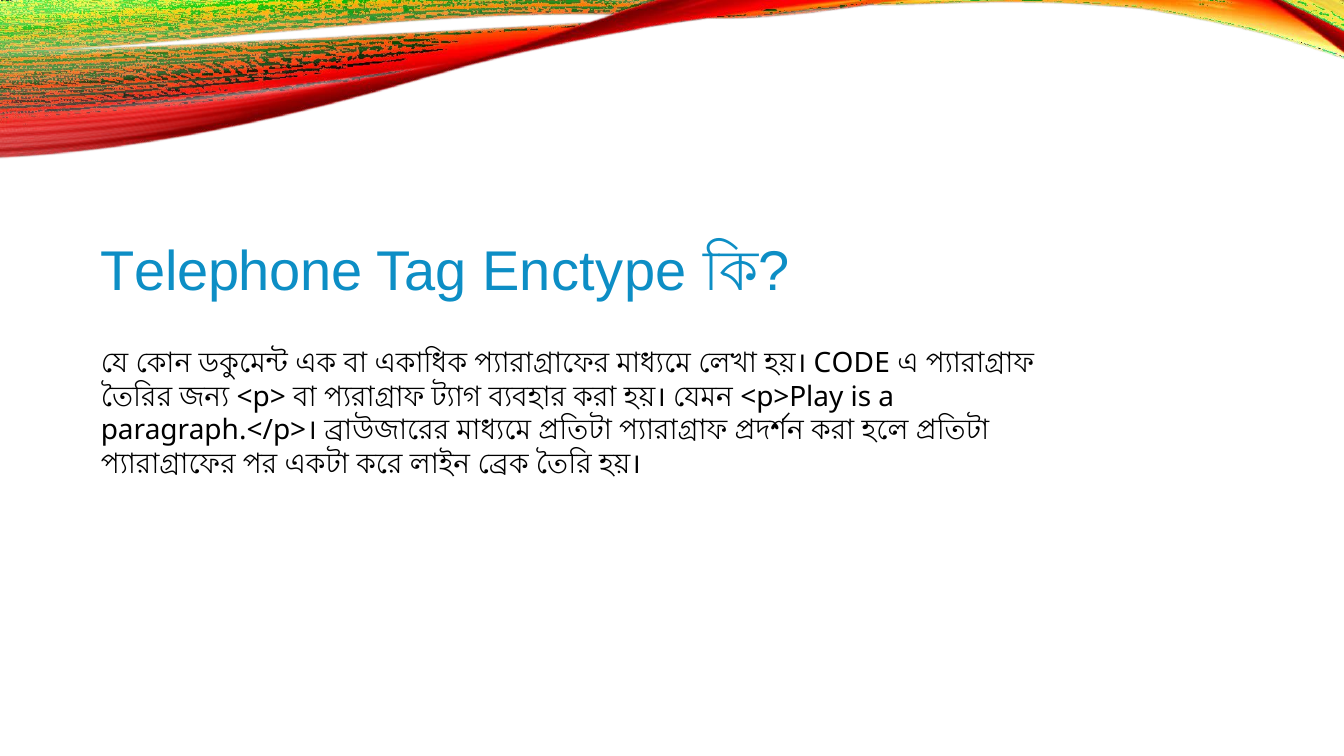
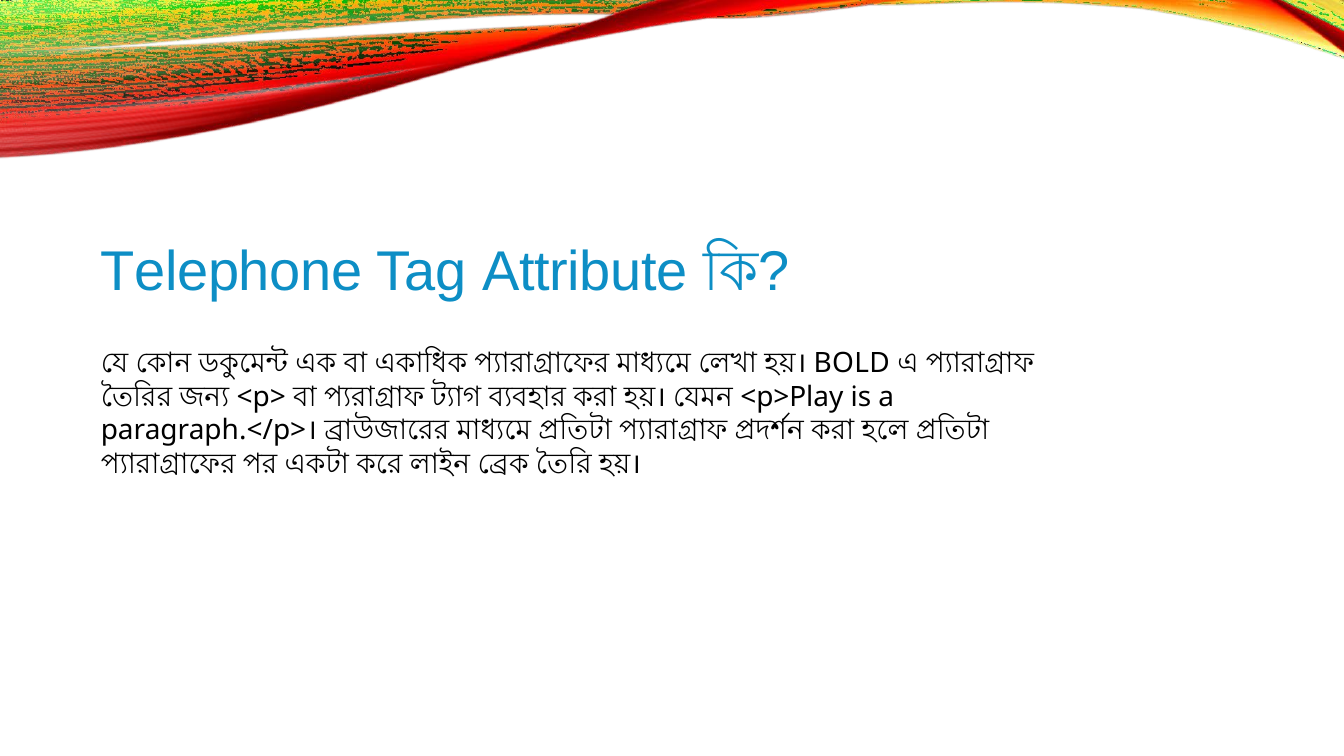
Enctype: Enctype -> Attribute (585, 272)
CODE: CODE -> BOLD (852, 363)
